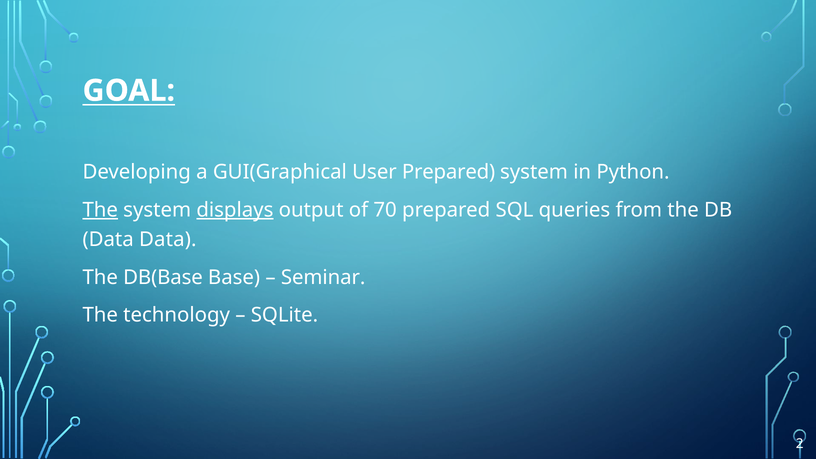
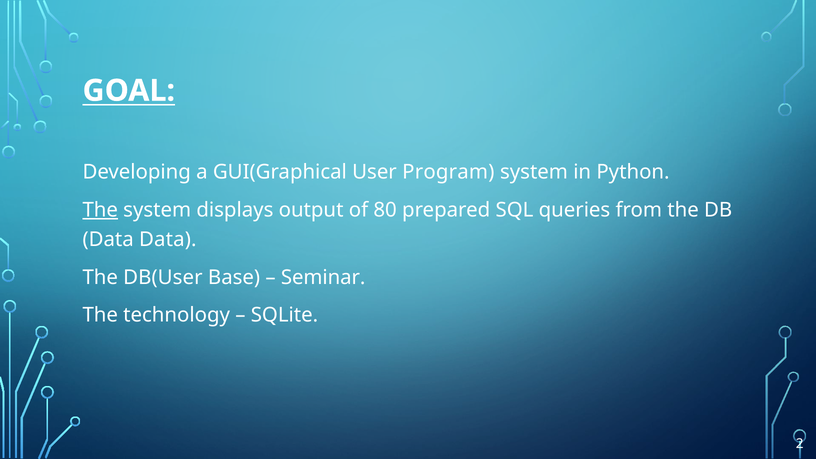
User Prepared: Prepared -> Program (448, 172)
displays underline: present -> none (235, 210)
70: 70 -> 80 (385, 210)
DB(Base: DB(Base -> DB(User (163, 277)
